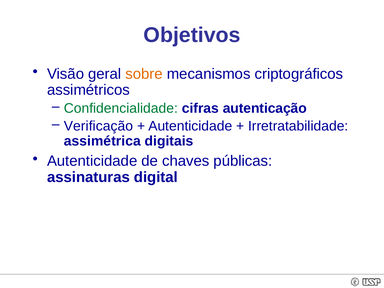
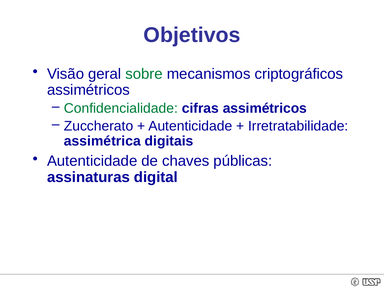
sobre colour: orange -> green (144, 74)
cifras autenticação: autenticação -> assimétricos (265, 108)
Verificação: Verificação -> Zuccherato (99, 126)
